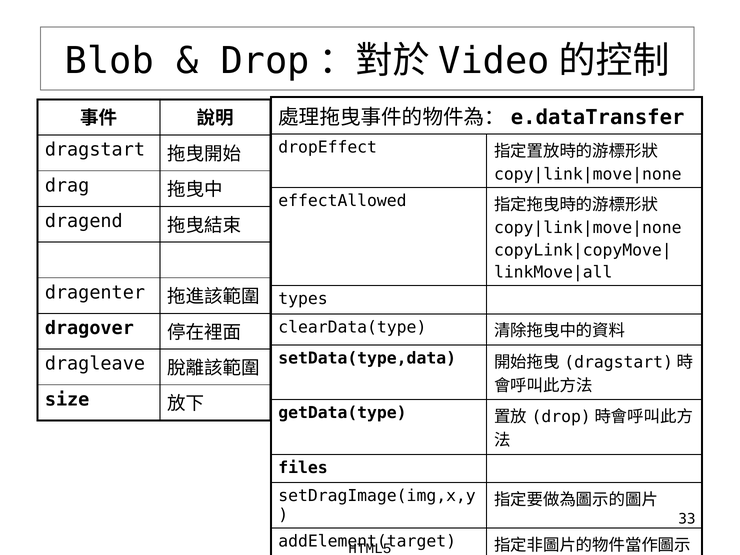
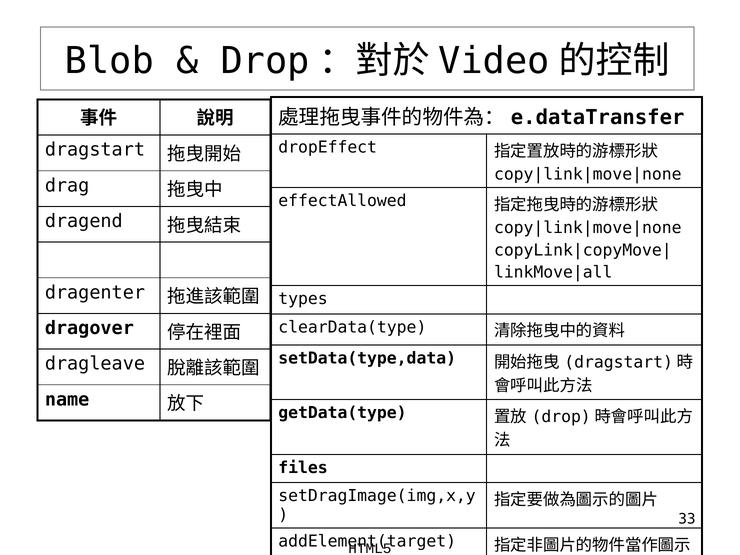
size: size -> name (67, 399)
